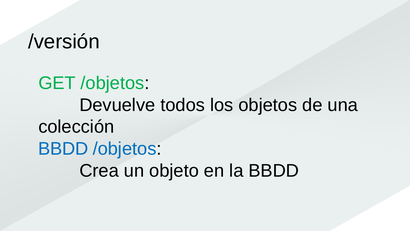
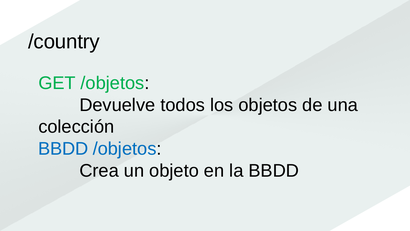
/versión: /versión -> /country (64, 42)
